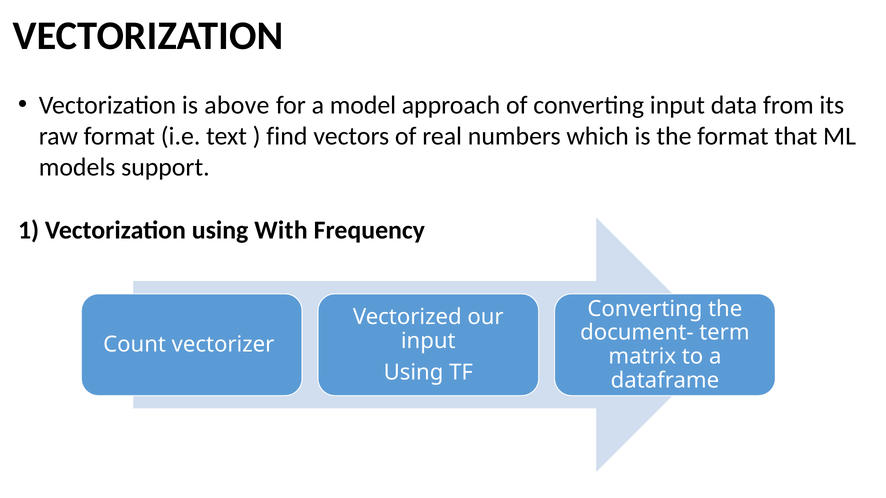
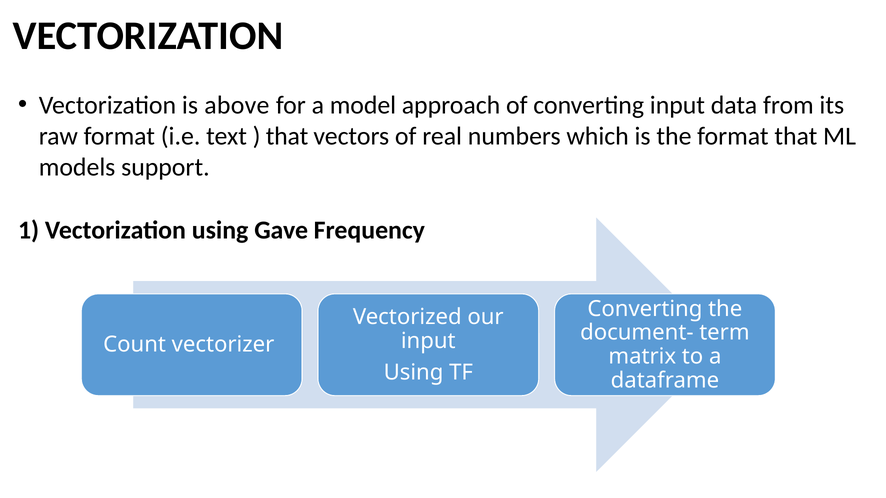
find: find -> that (287, 136)
With: With -> Gave (281, 230)
